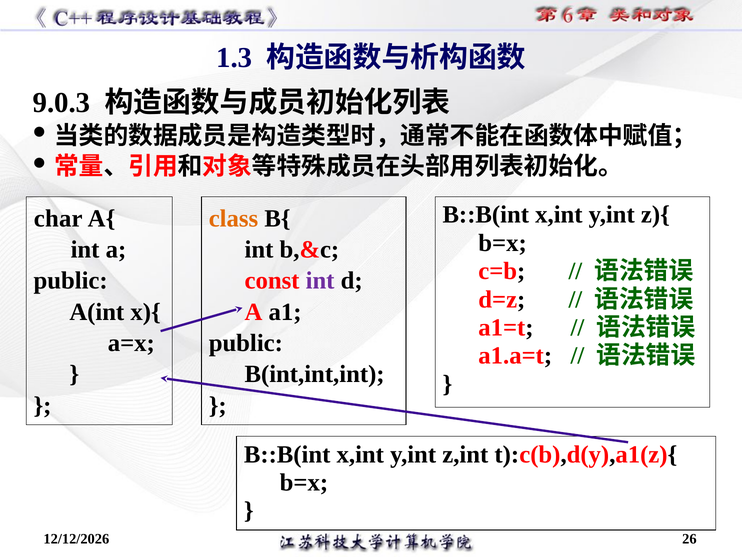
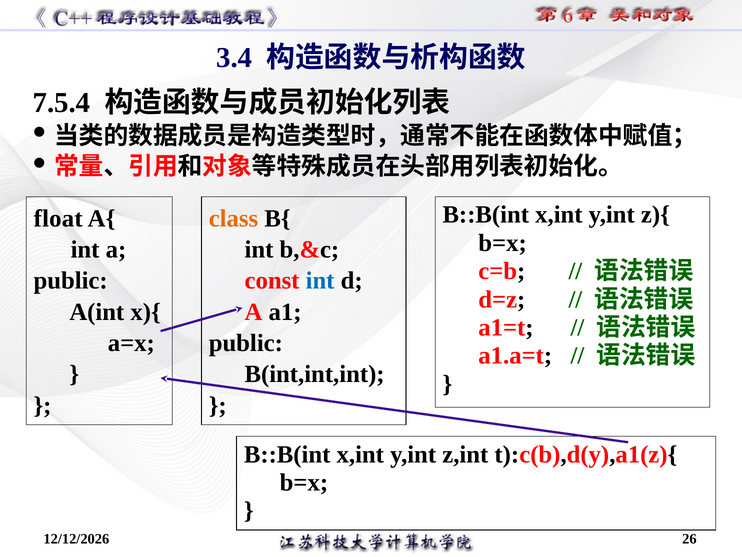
1.3: 1.3 -> 3.4 (234, 58)
9.0.3: 9.0.3 -> 7.5.4 (62, 103)
char: char -> float (58, 218)
int colour: purple -> blue (320, 280)
